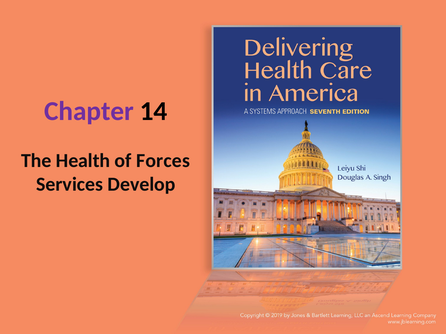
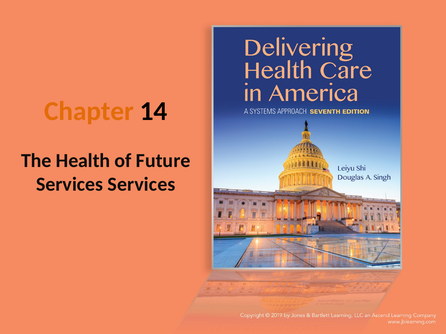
Chapter colour: purple -> orange (89, 111)
Forces: Forces -> Future (163, 161)
Services Develop: Develop -> Services (141, 185)
